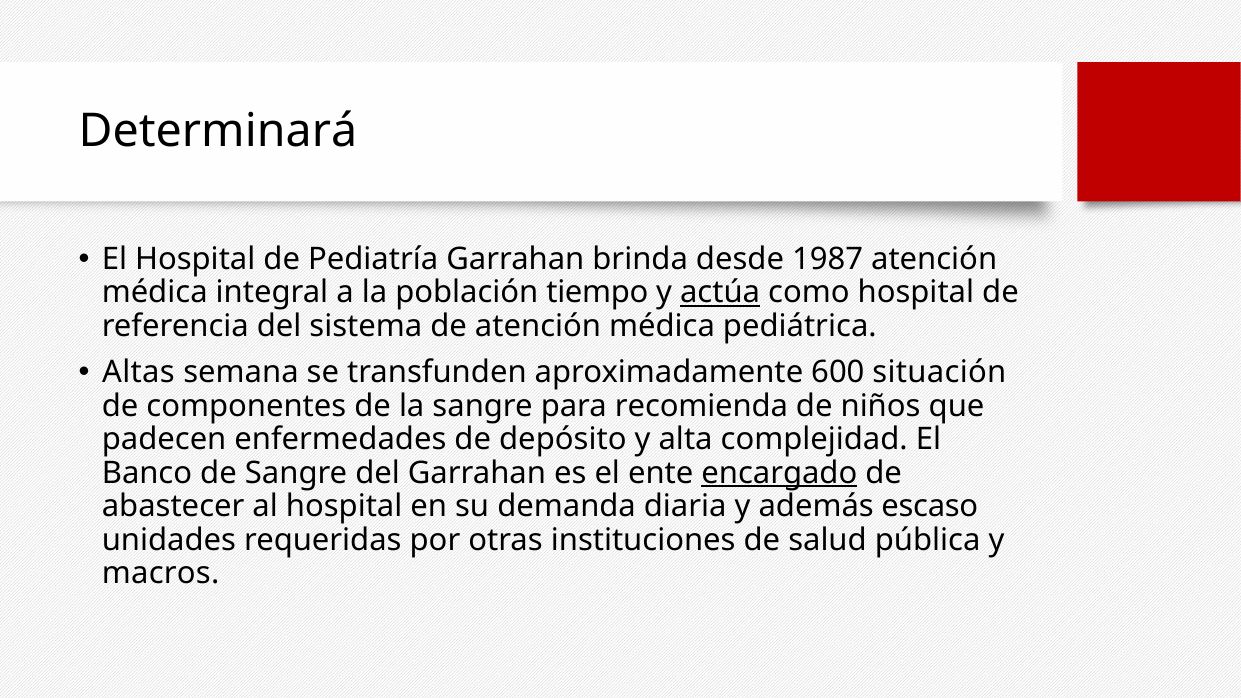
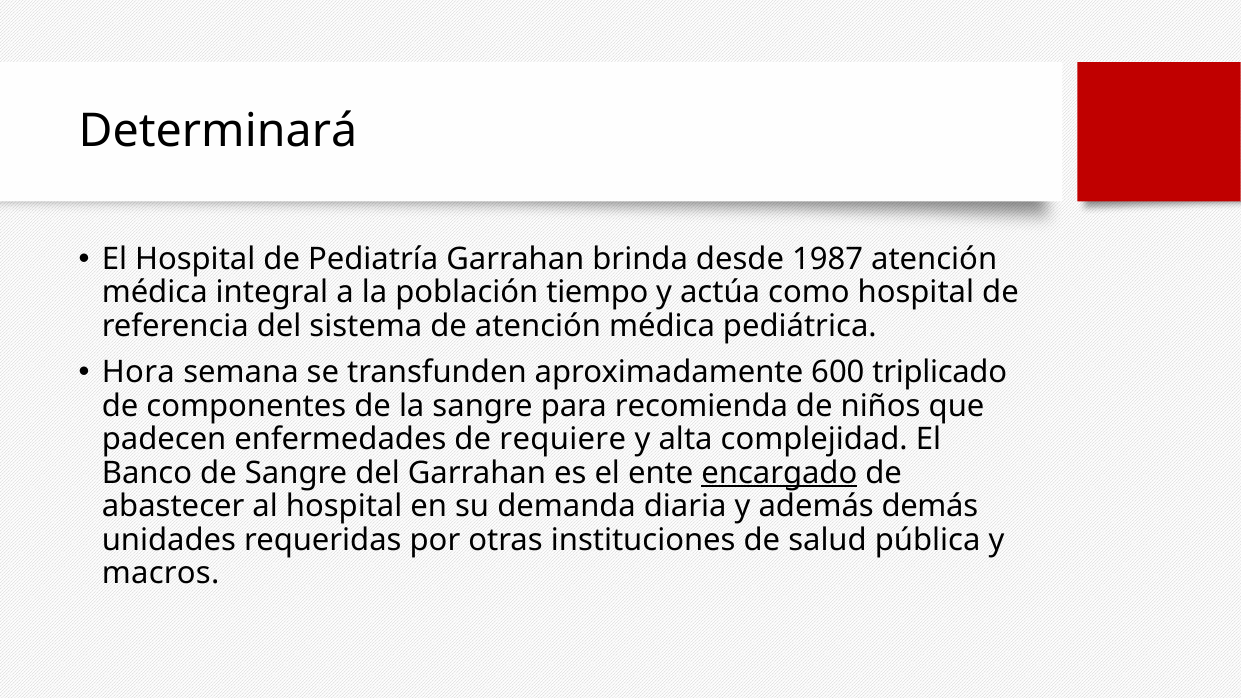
actúa underline: present -> none (720, 293)
Altas: Altas -> Hora (138, 372)
situación: situación -> triplicado (940, 372)
depósito: depósito -> requiere (563, 439)
escaso: escaso -> demás (930, 506)
